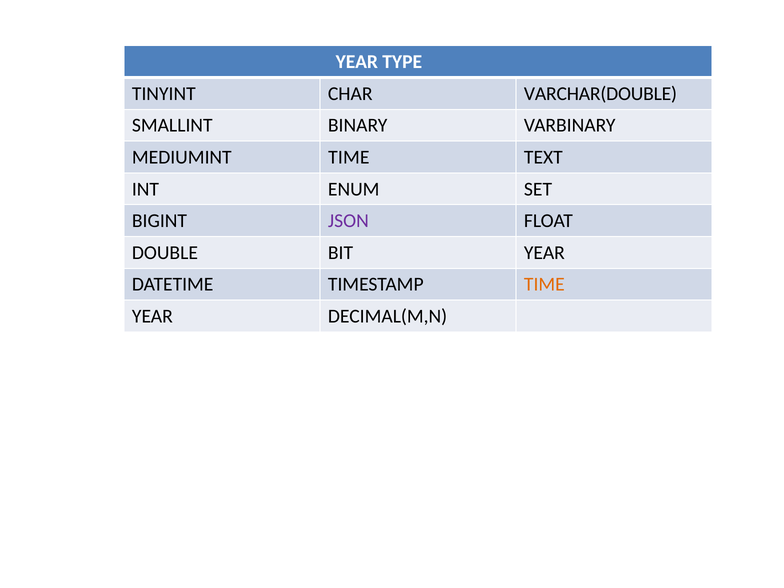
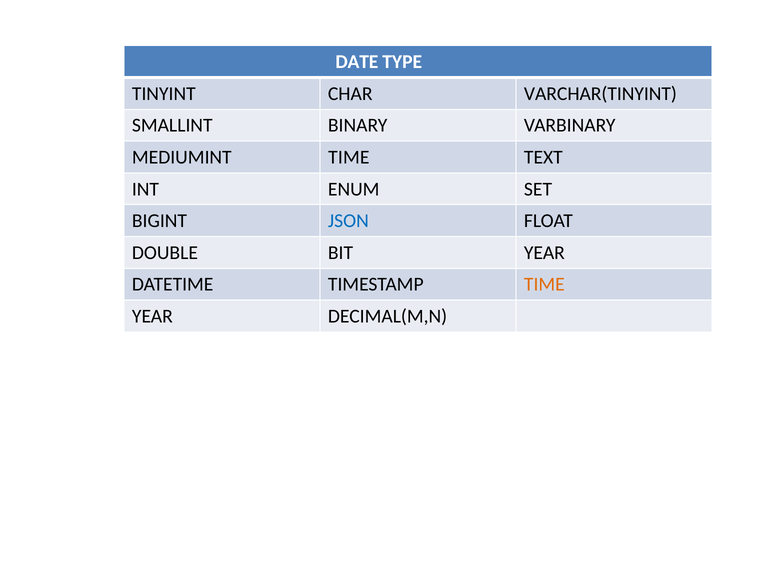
YEAR: YEAR -> DATE (357, 62)
VARCHAR(DOUBLE: VARCHAR(DOUBLE -> VARCHAR(TINYINT (600, 94)
JSON colour: purple -> blue (348, 221)
